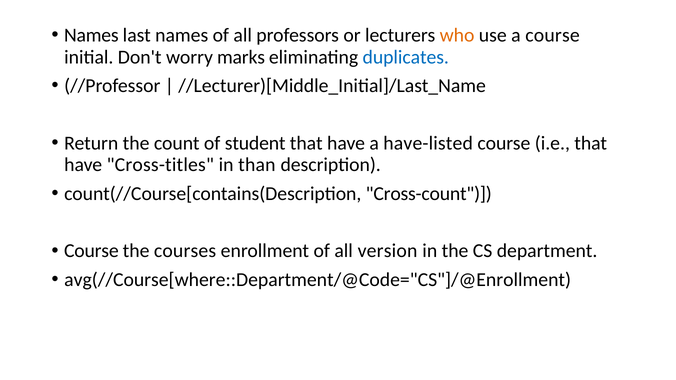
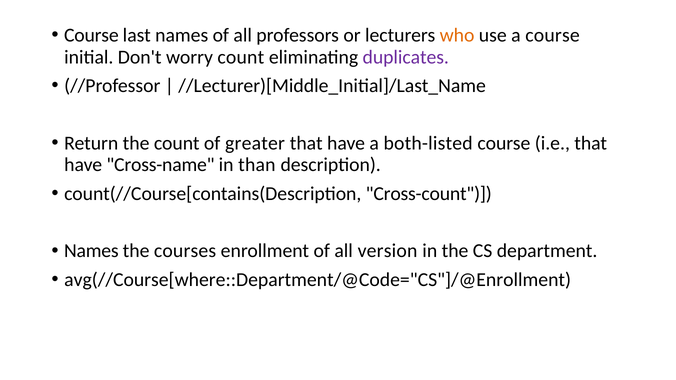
Names: Names -> Course (91, 35)
worry marks: marks -> count (241, 57)
duplicates colour: blue -> purple (406, 57)
student: student -> greater (255, 143)
have-listed: have-listed -> both-listed (428, 143)
Cross-titles: Cross-titles -> Cross-name (160, 165)
Course: Course -> Names (91, 251)
